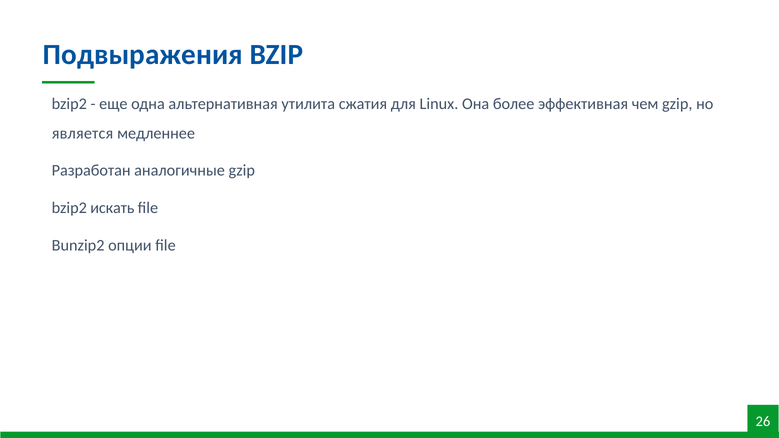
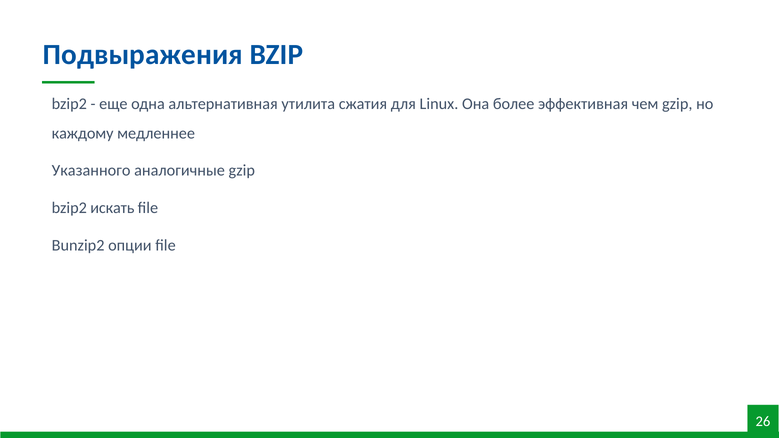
является: является -> каждому (83, 133)
Разработан: Разработан -> Указанного (91, 171)
